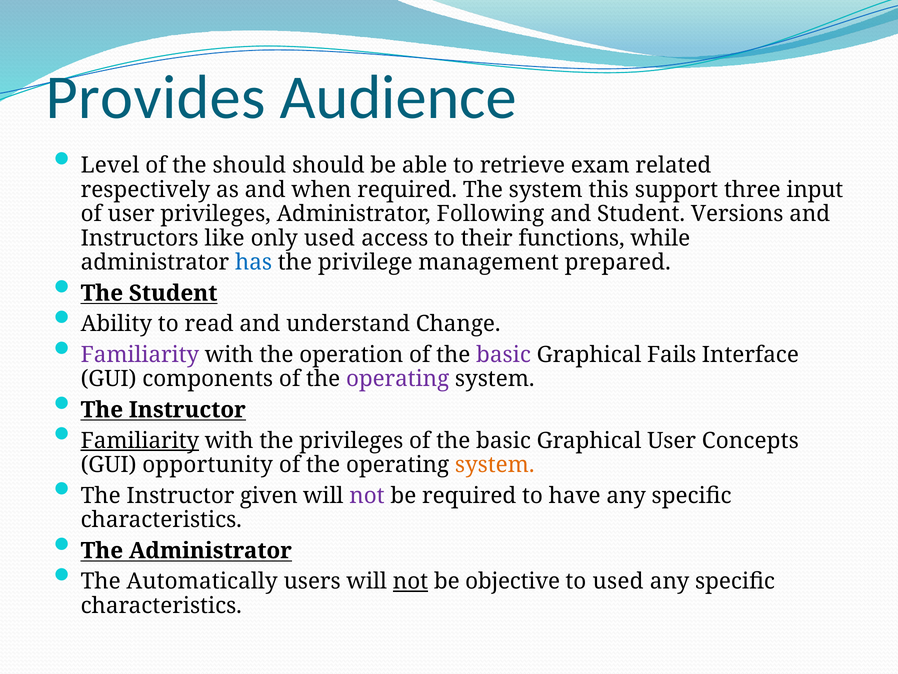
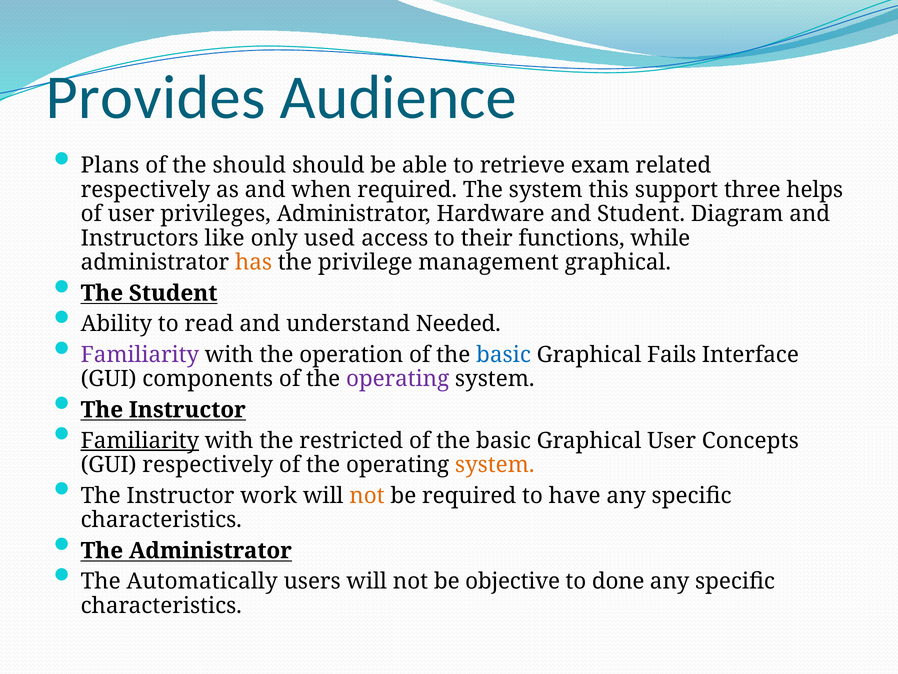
Level: Level -> Plans (110, 165)
input: input -> helps (815, 190)
Following: Following -> Hardware (491, 214)
Versions: Versions -> Diagram (737, 214)
has colour: blue -> orange (254, 262)
management prepared: prepared -> graphical (618, 262)
Change: Change -> Needed (458, 324)
basic colour: purple -> blue (504, 355)
the privileges: privileges -> restricted (351, 440)
GUI opportunity: opportunity -> respectively (208, 465)
given: given -> work (269, 495)
not colour: purple -> orange (367, 495)
not underline: present -> none (410, 581)
to used: used -> done (618, 581)
